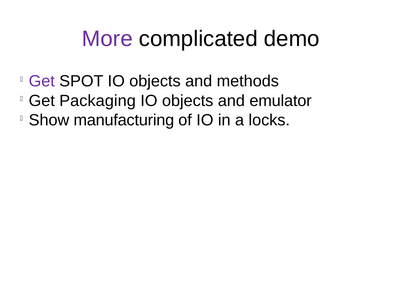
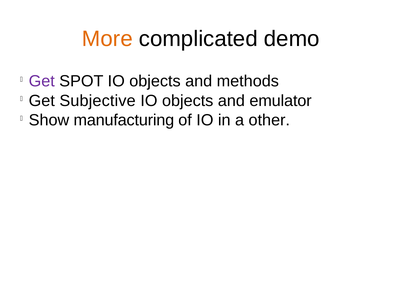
More colour: purple -> orange (107, 39)
Packaging: Packaging -> Subjective (98, 101)
locks: locks -> other (269, 120)
